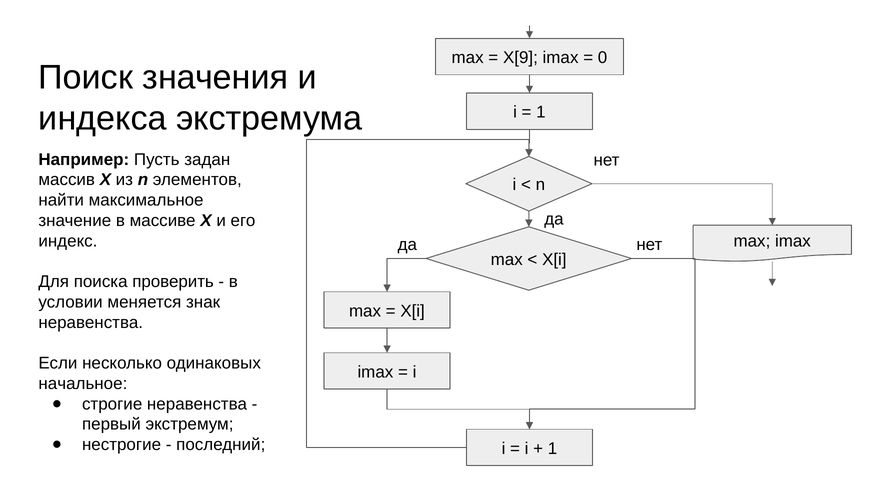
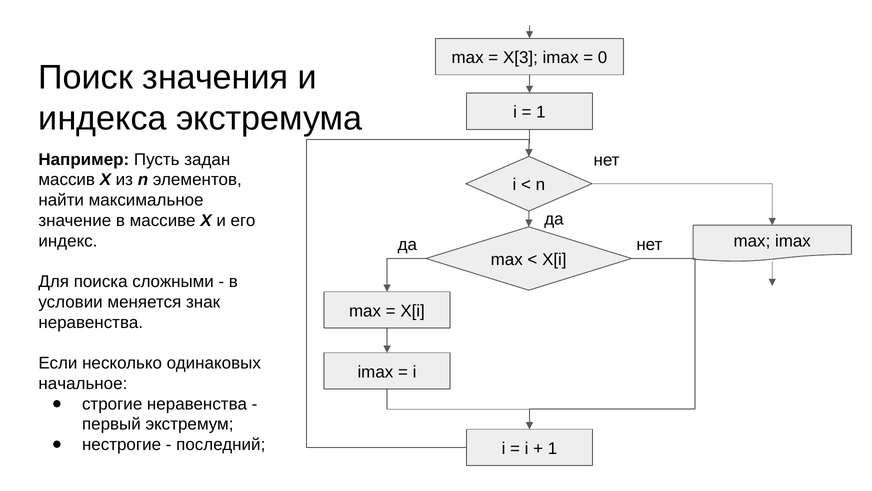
X[9: X[9 -> X[3 (520, 58)
проверить: проверить -> сложными (173, 281)
